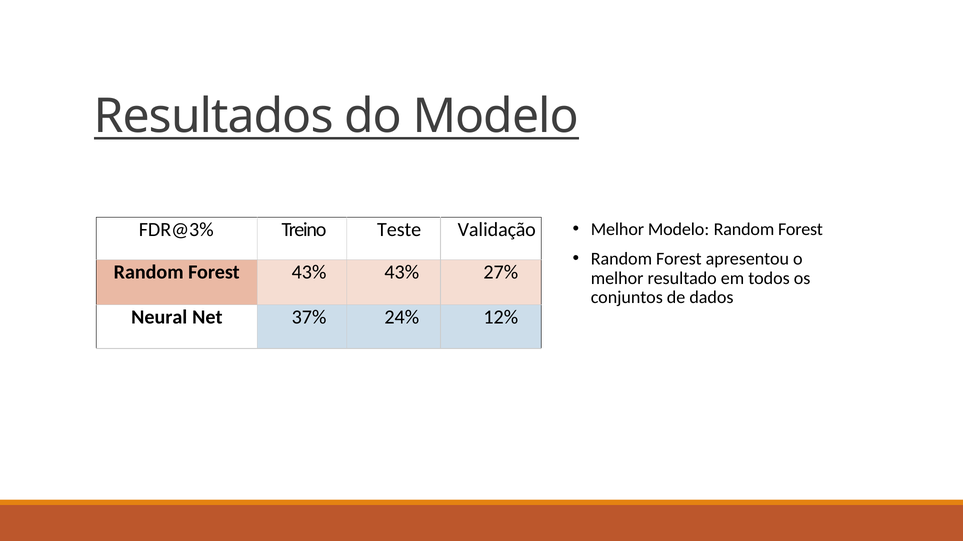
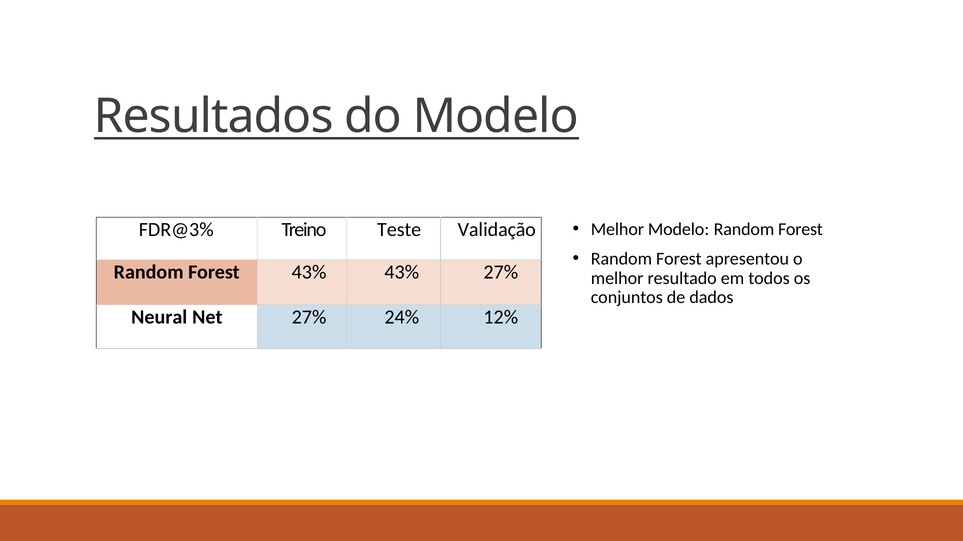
Net 37%: 37% -> 27% (309, 318)
